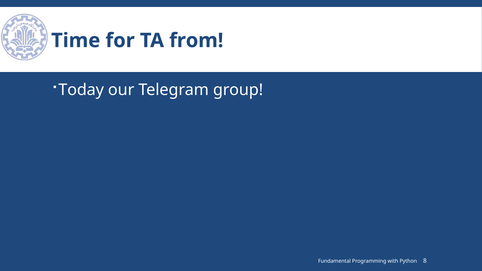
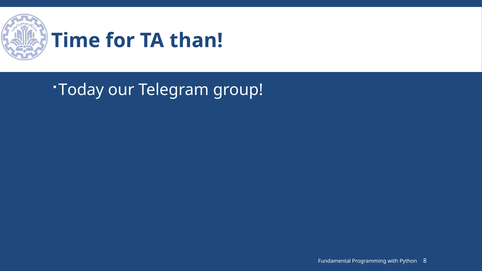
from: from -> than (196, 41)
